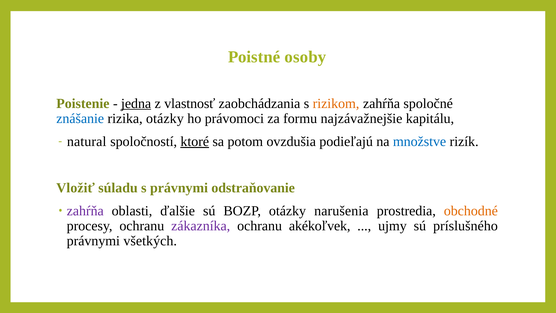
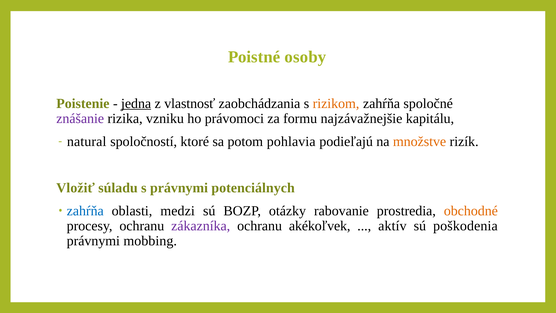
znášanie colour: blue -> purple (80, 118)
rizika otázky: otázky -> vzniku (165, 118)
ktoré underline: present -> none (195, 141)
ovzdušia: ovzdušia -> pohlavia (291, 141)
množstve colour: blue -> orange (420, 141)
odstraňovanie: odstraňovanie -> potenciálnych (253, 188)
zahŕňa colour: purple -> blue (85, 211)
ďalšie: ďalšie -> medzi (178, 211)
narušenia: narušenia -> rabovanie (341, 211)
ujmy: ujmy -> aktív (392, 226)
príslušného: príslušného -> poškodenia (465, 226)
všetkých: všetkých -> mobbing (150, 241)
